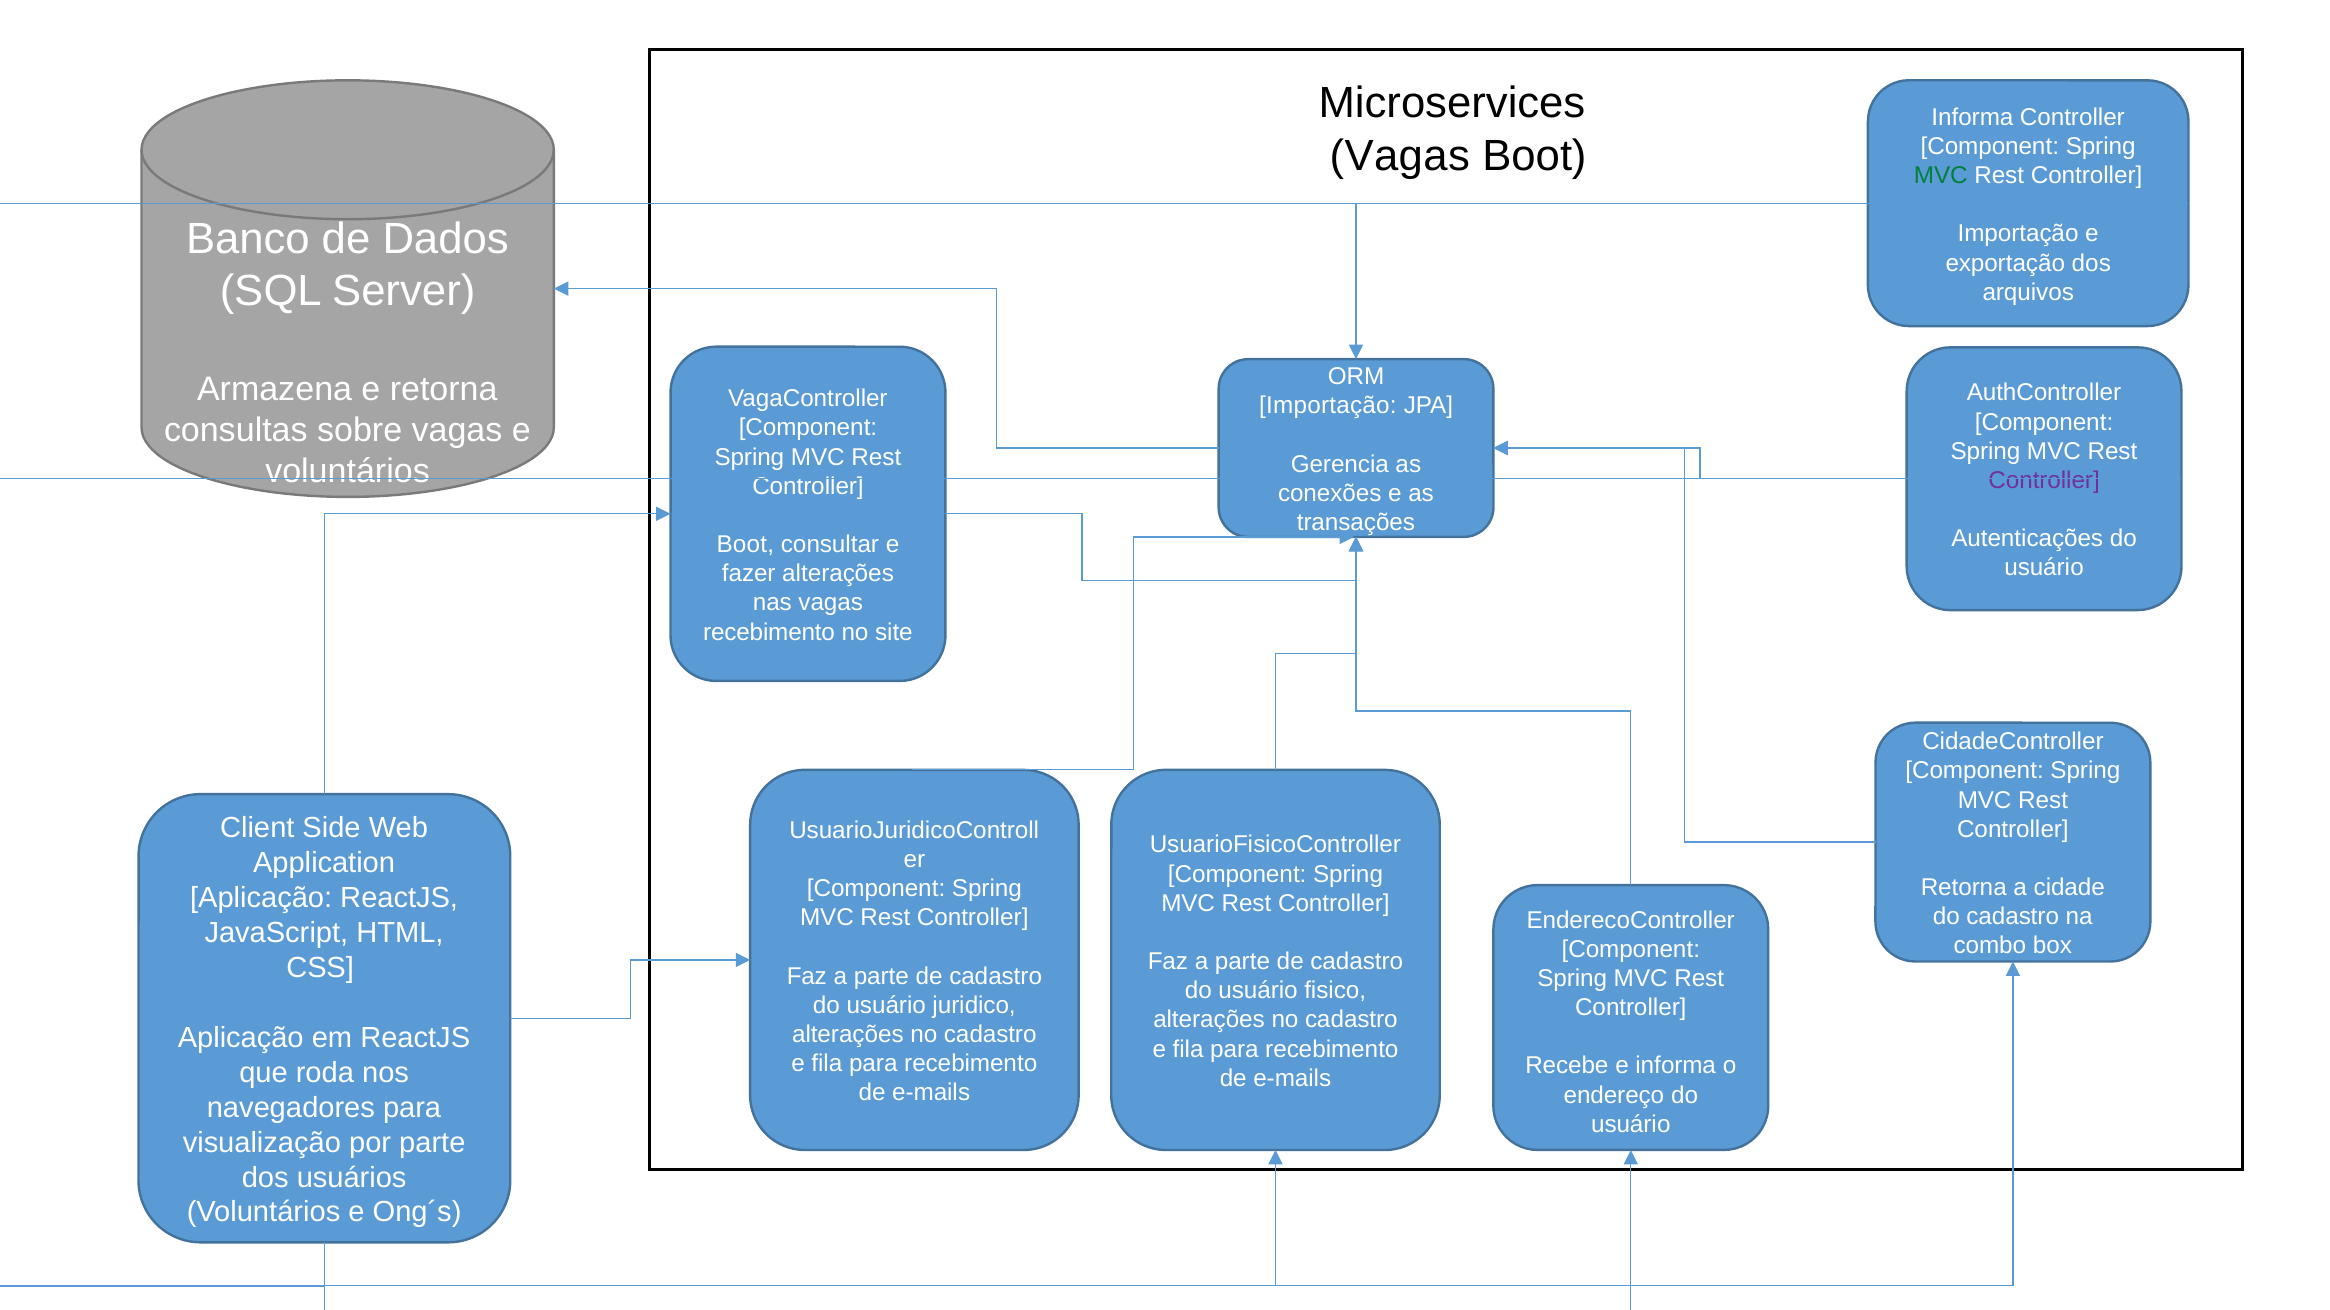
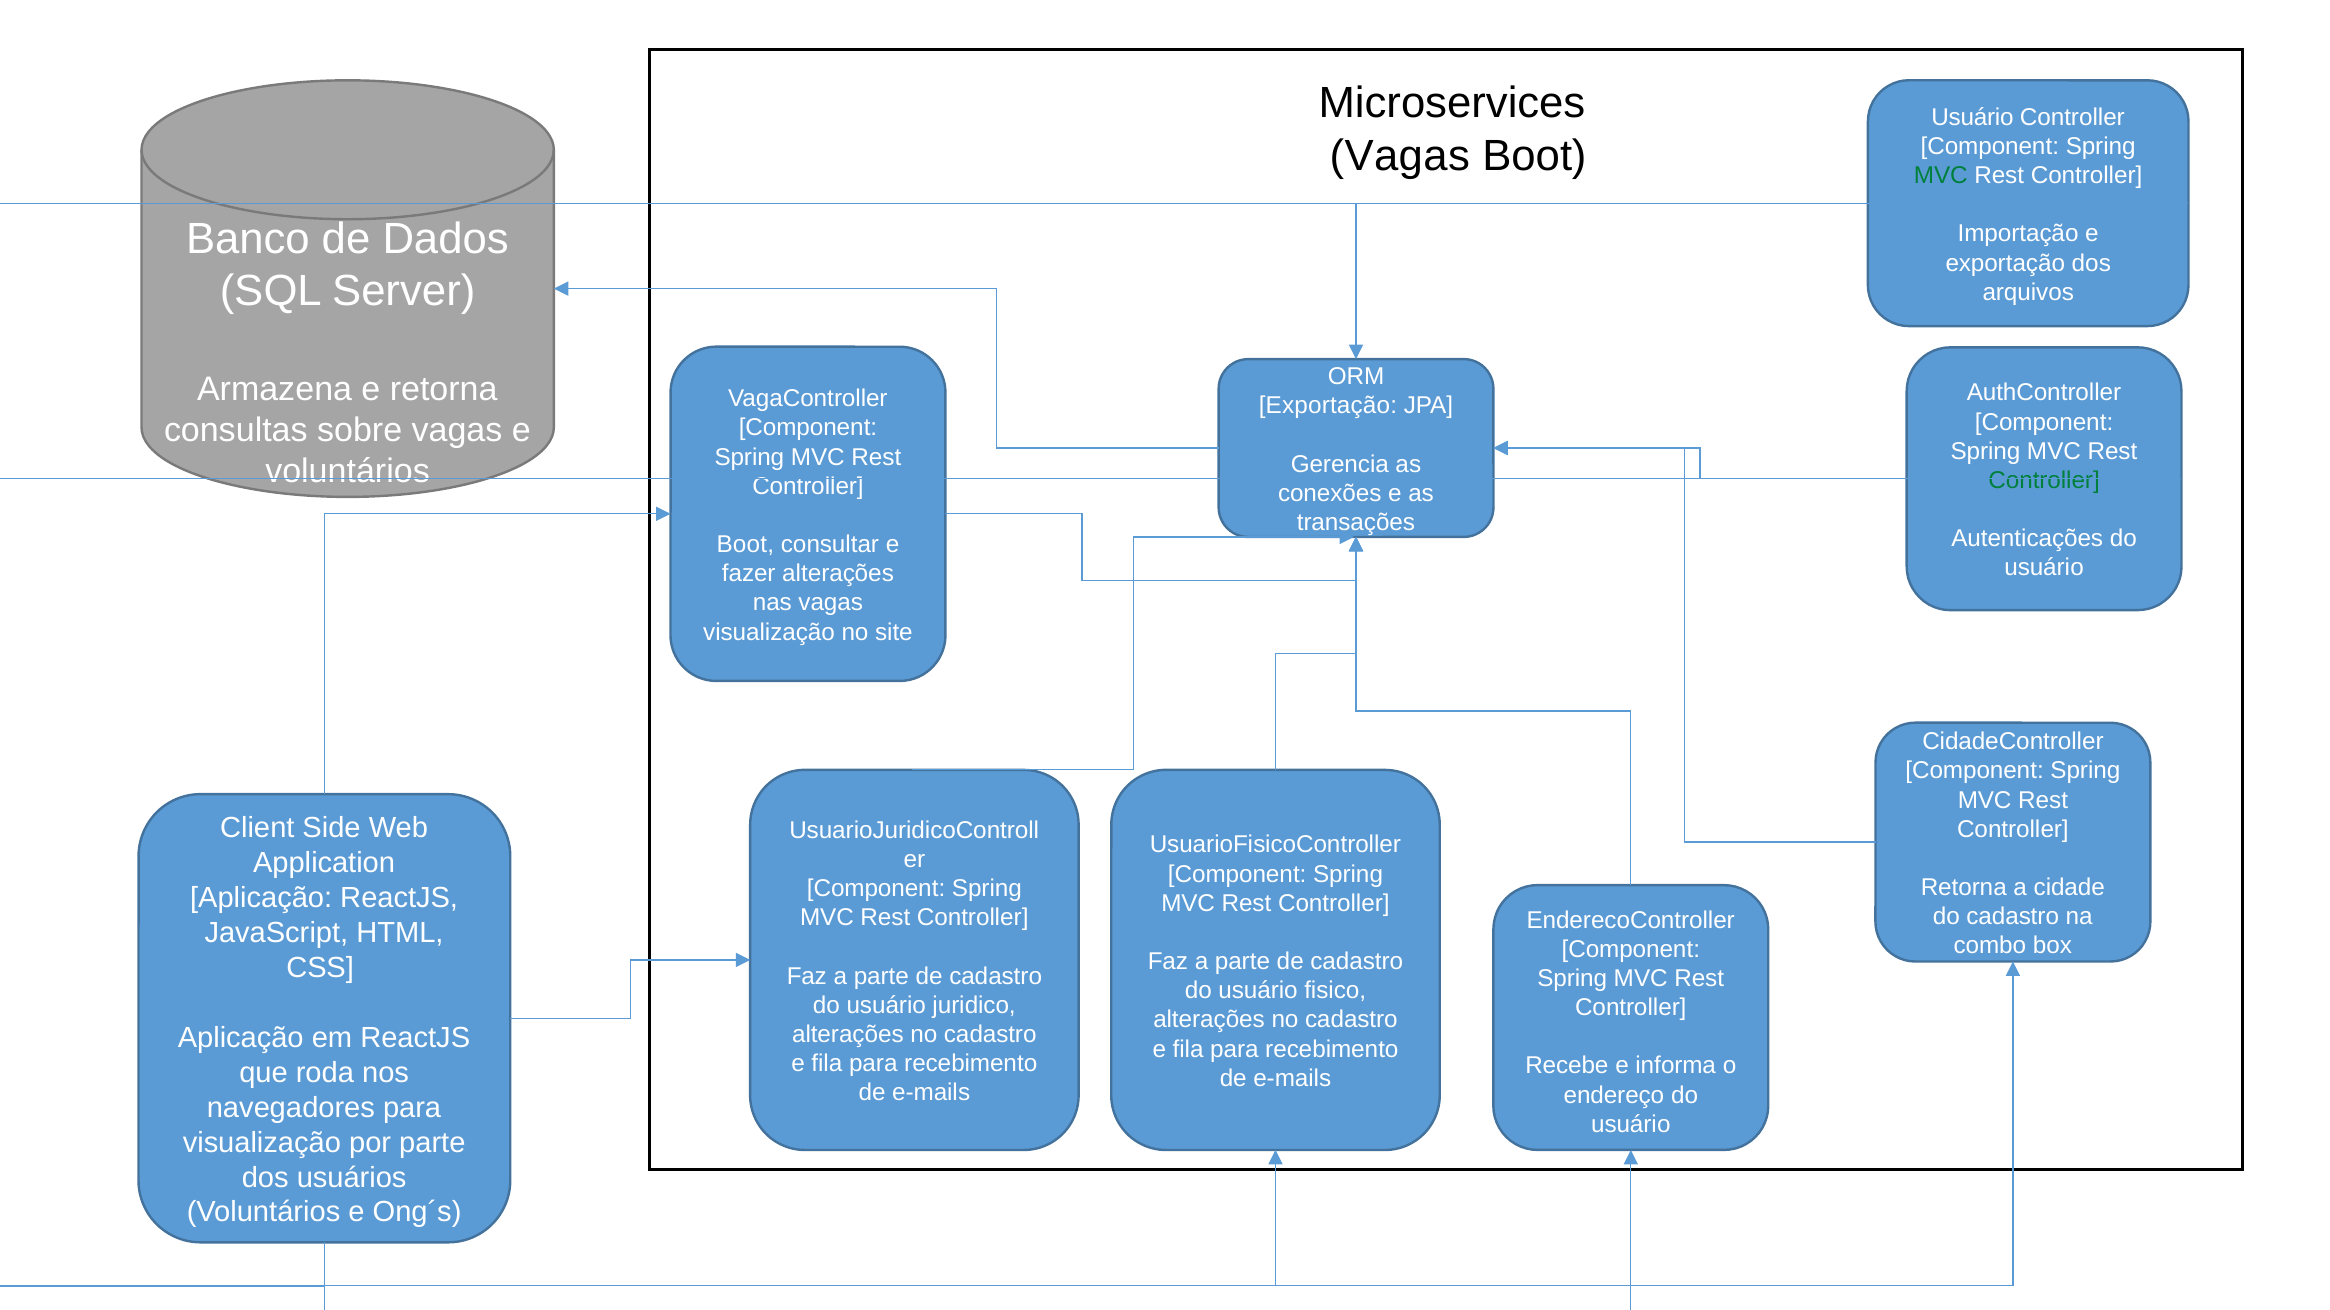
Informa: Informa -> Usuário (1973, 117)
Importação: Importação -> Exportação (1328, 406)
Controller colour: purple -> green (2044, 481)
recebimento: recebimento -> visualização (769, 632)
